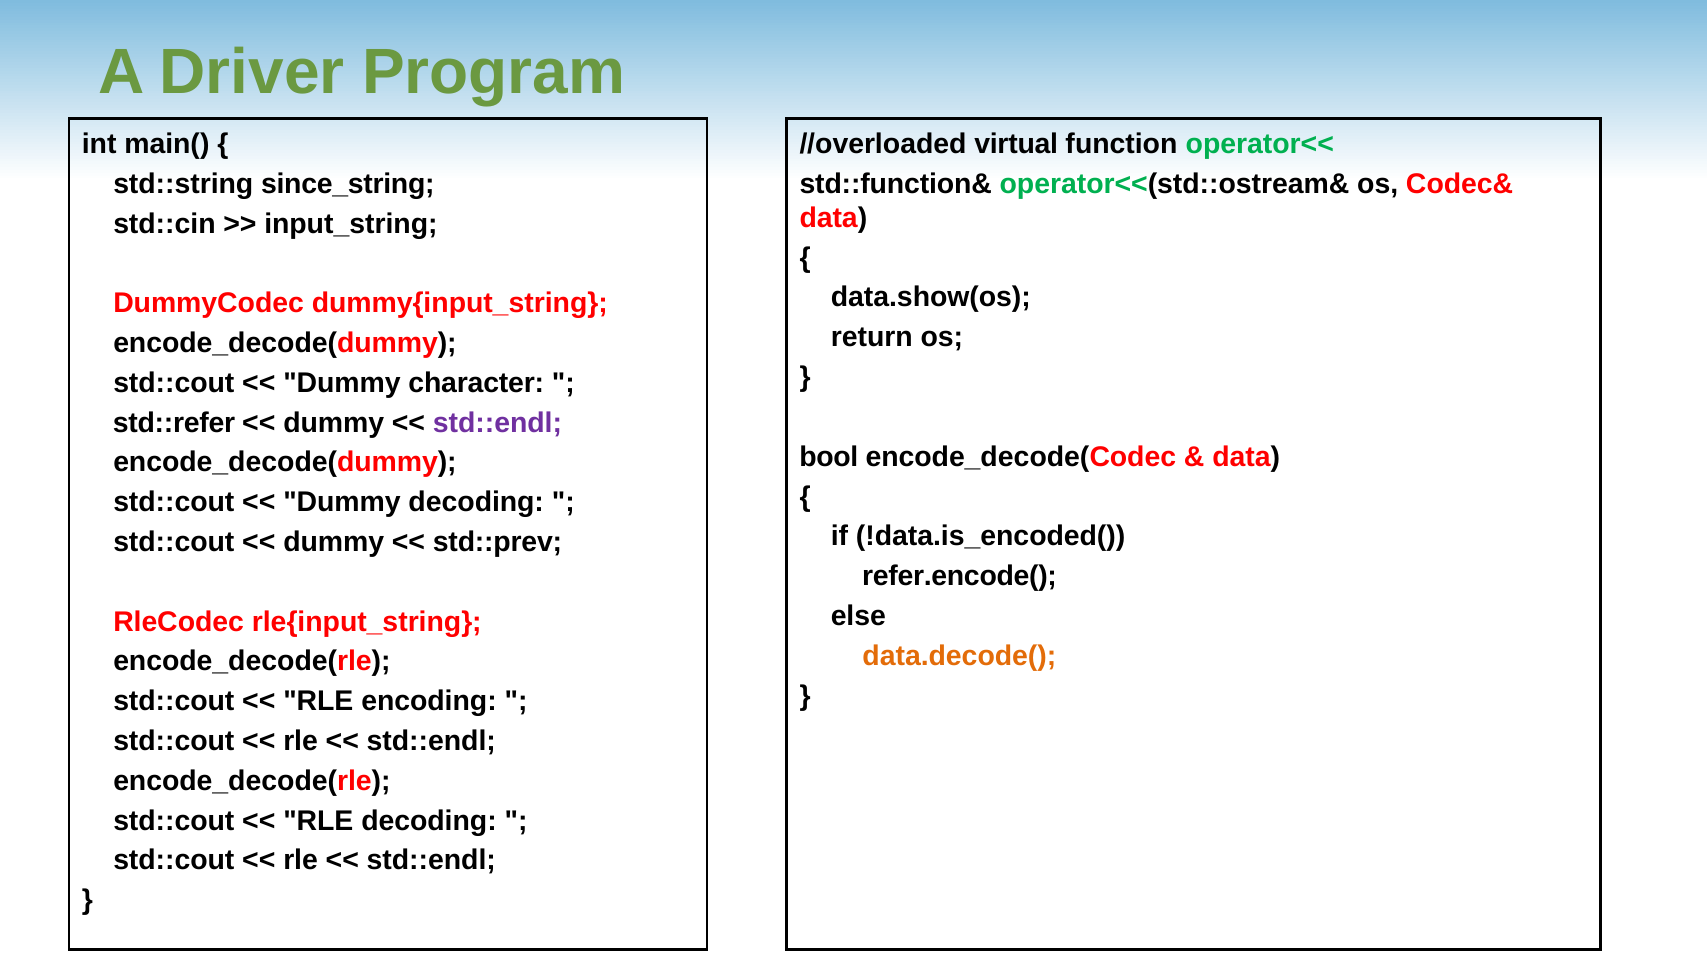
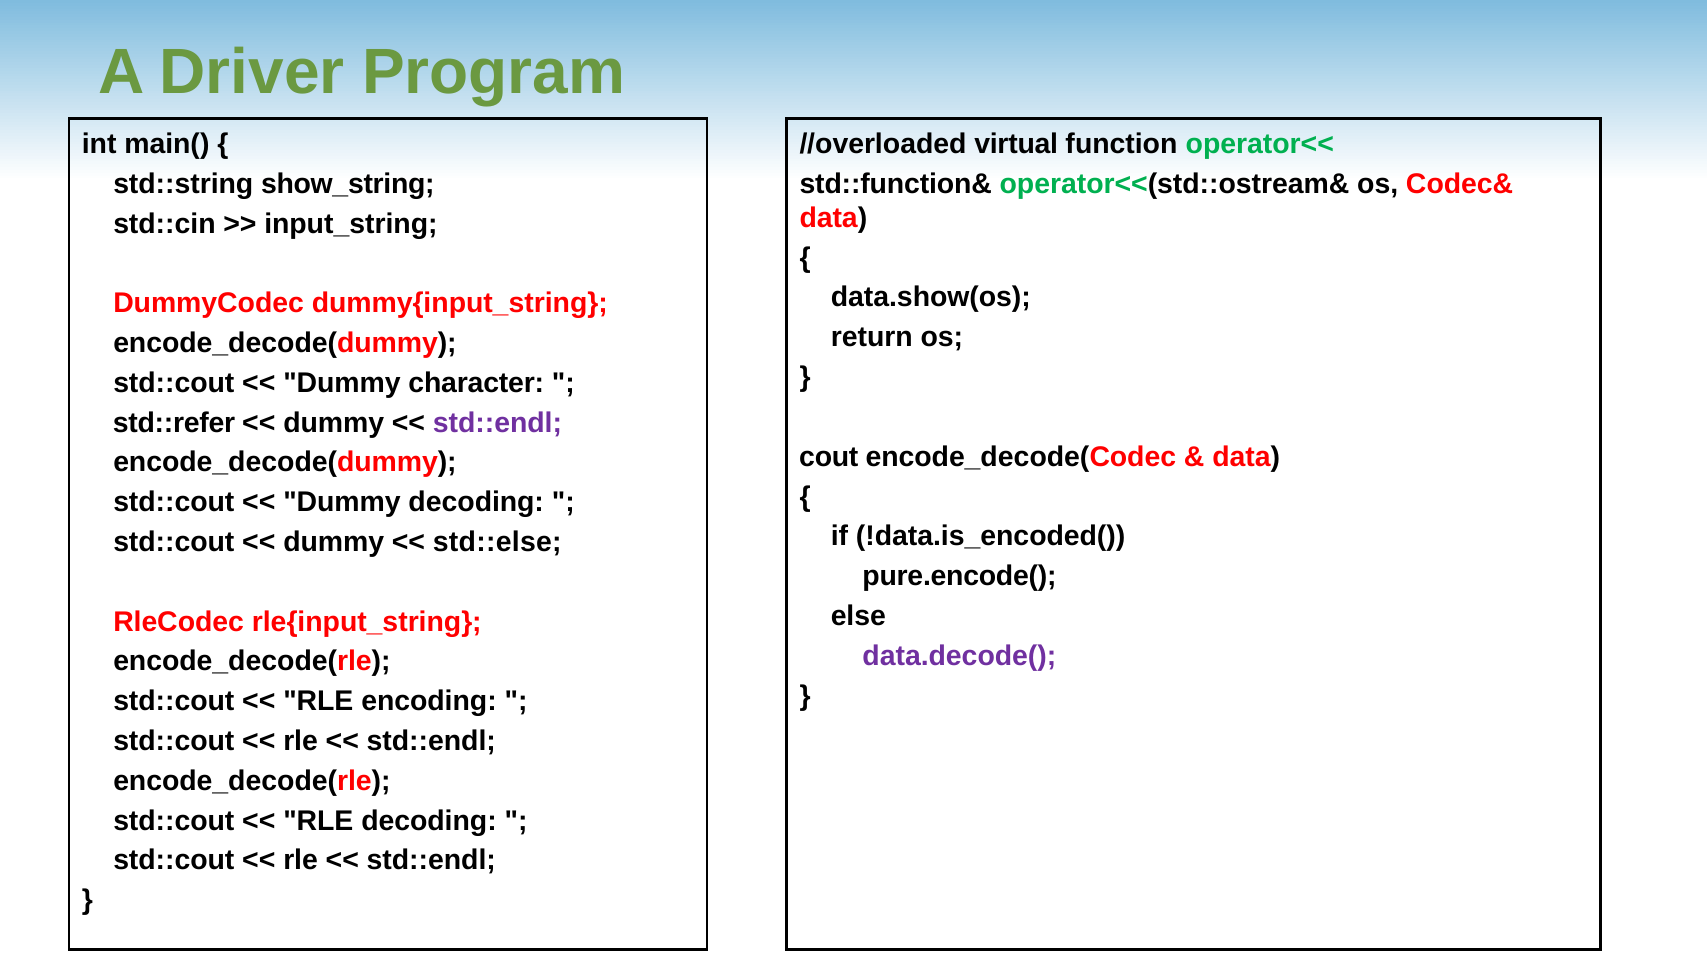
since_string: since_string -> show_string (348, 184)
bool: bool -> cout (829, 457)
std::prev: std::prev -> std::else (497, 542)
refer.encode(: refer.encode( -> pure.encode( (959, 576)
data.decode( colour: orange -> purple (959, 656)
